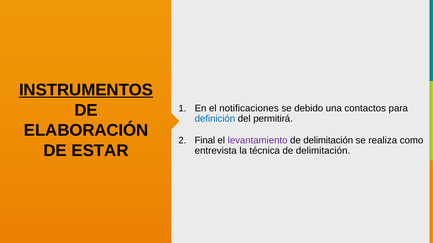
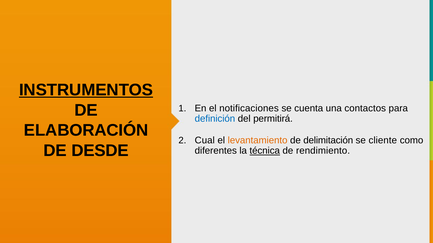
debido: debido -> cuenta (309, 108)
Final: Final -> Cual (205, 141)
levantamiento colour: purple -> orange (258, 141)
realiza: realiza -> cliente (383, 141)
ESTAR: ESTAR -> DESDE (100, 151)
entrevista: entrevista -> diferentes (216, 151)
técnica underline: none -> present (265, 151)
delimitación: delimitación -> rendimiento (323, 151)
